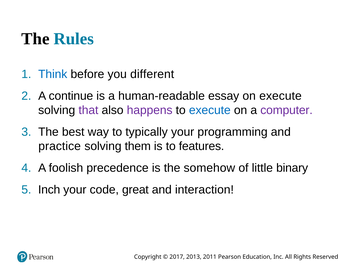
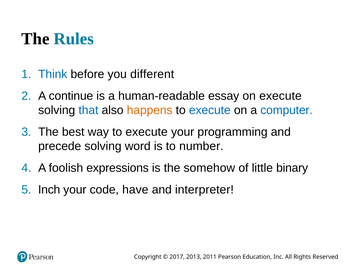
that colour: purple -> blue (88, 110)
happens colour: purple -> orange (150, 110)
computer colour: purple -> blue (287, 110)
way to typically: typically -> execute (147, 132)
practice: practice -> precede (60, 146)
them: them -> word (138, 146)
features: features -> number (201, 146)
precedence: precedence -> expressions (118, 168)
great: great -> have (135, 189)
interaction: interaction -> interpreter (204, 189)
